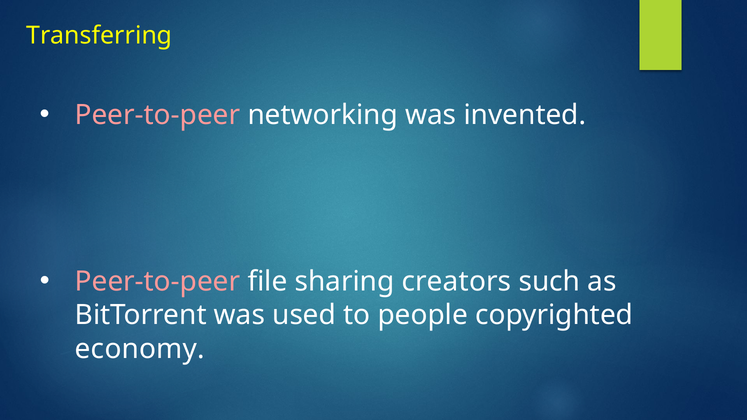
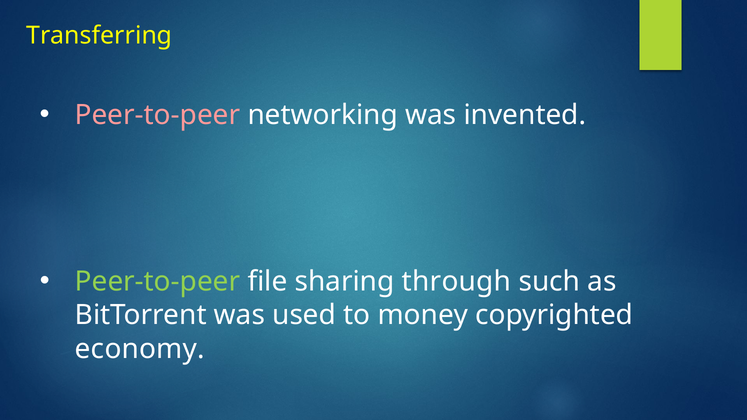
Peer-to-peer colour: pink -> light green (158, 282)
creators: creators -> through (456, 282)
people: people -> money (423, 315)
